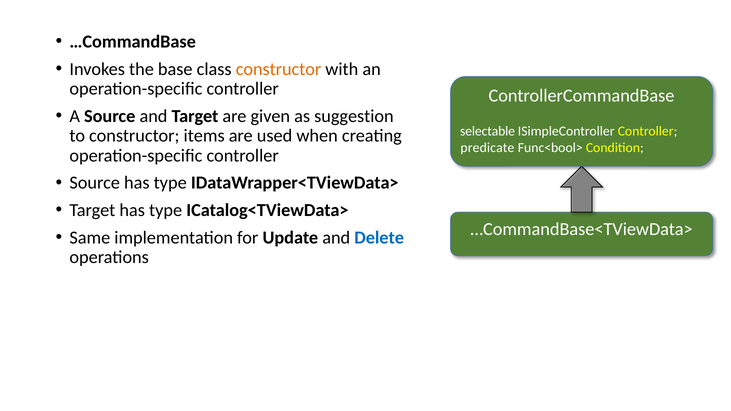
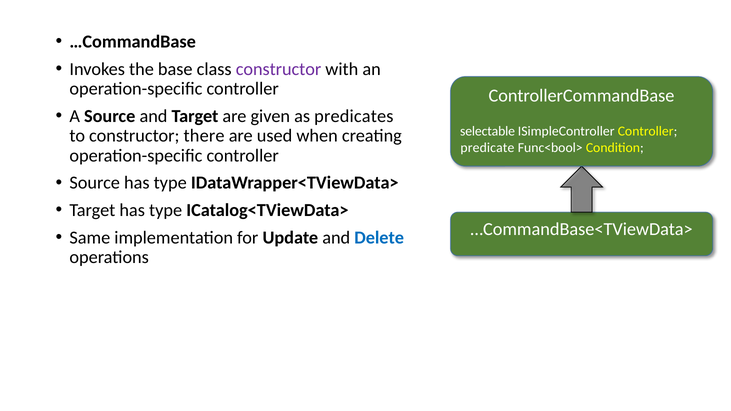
constructor colour: orange -> purple (279, 69)
suggestion: suggestion -> predicates (354, 116)
items: items -> there (204, 136)
